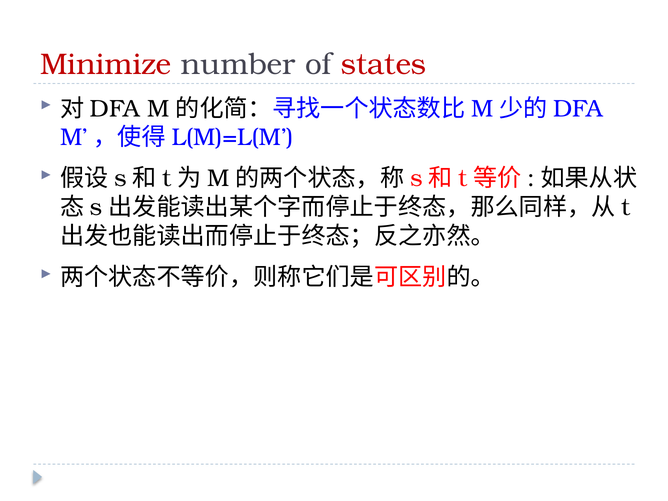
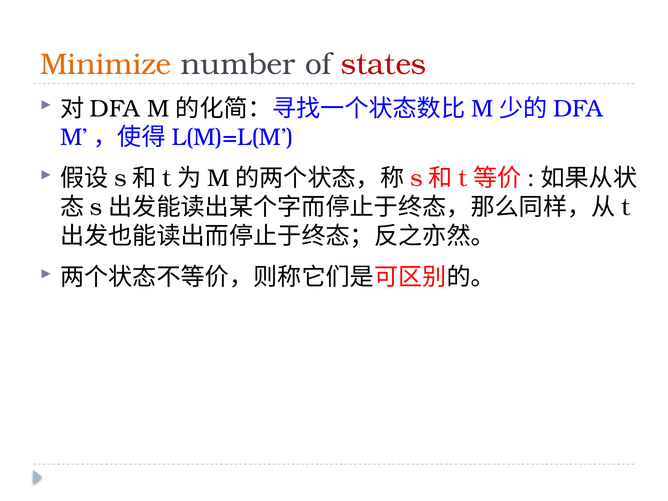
Minimize colour: red -> orange (106, 64)
